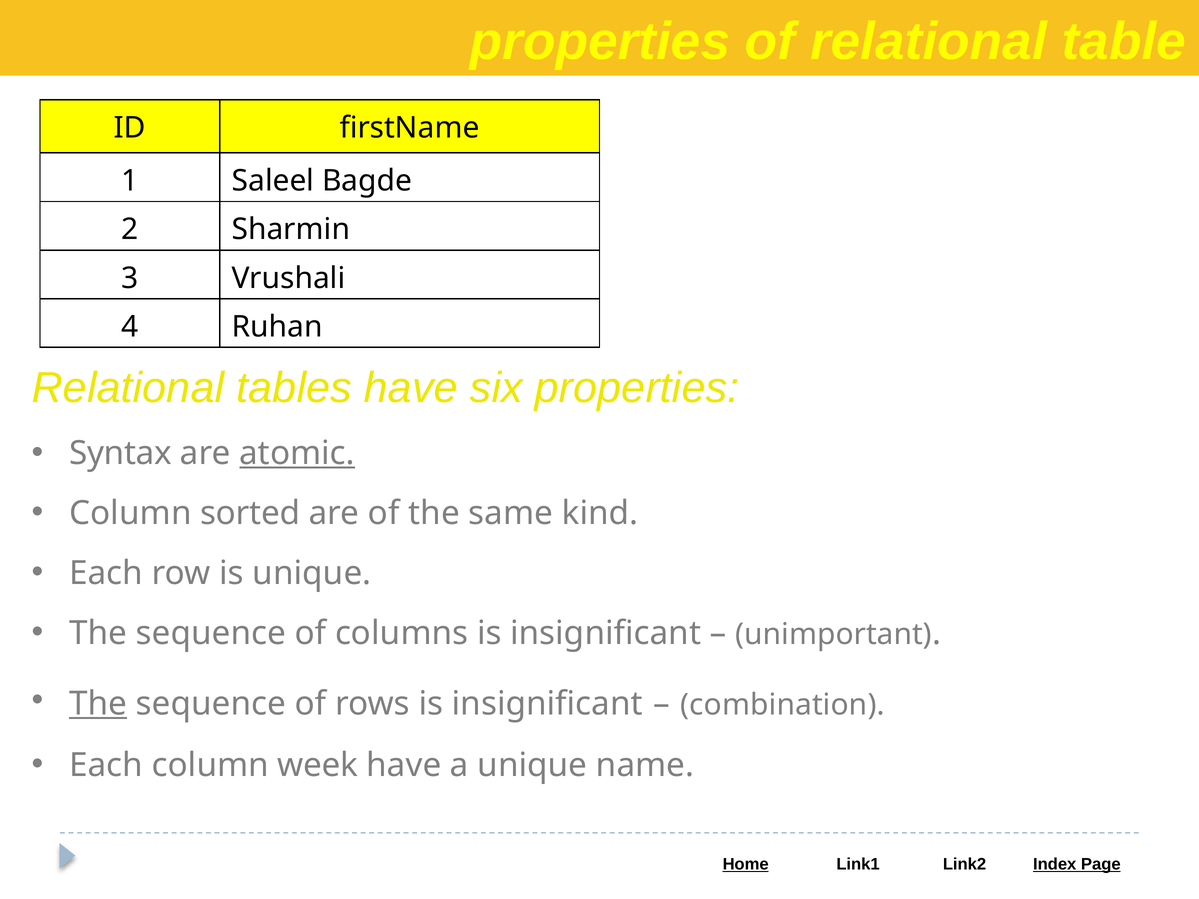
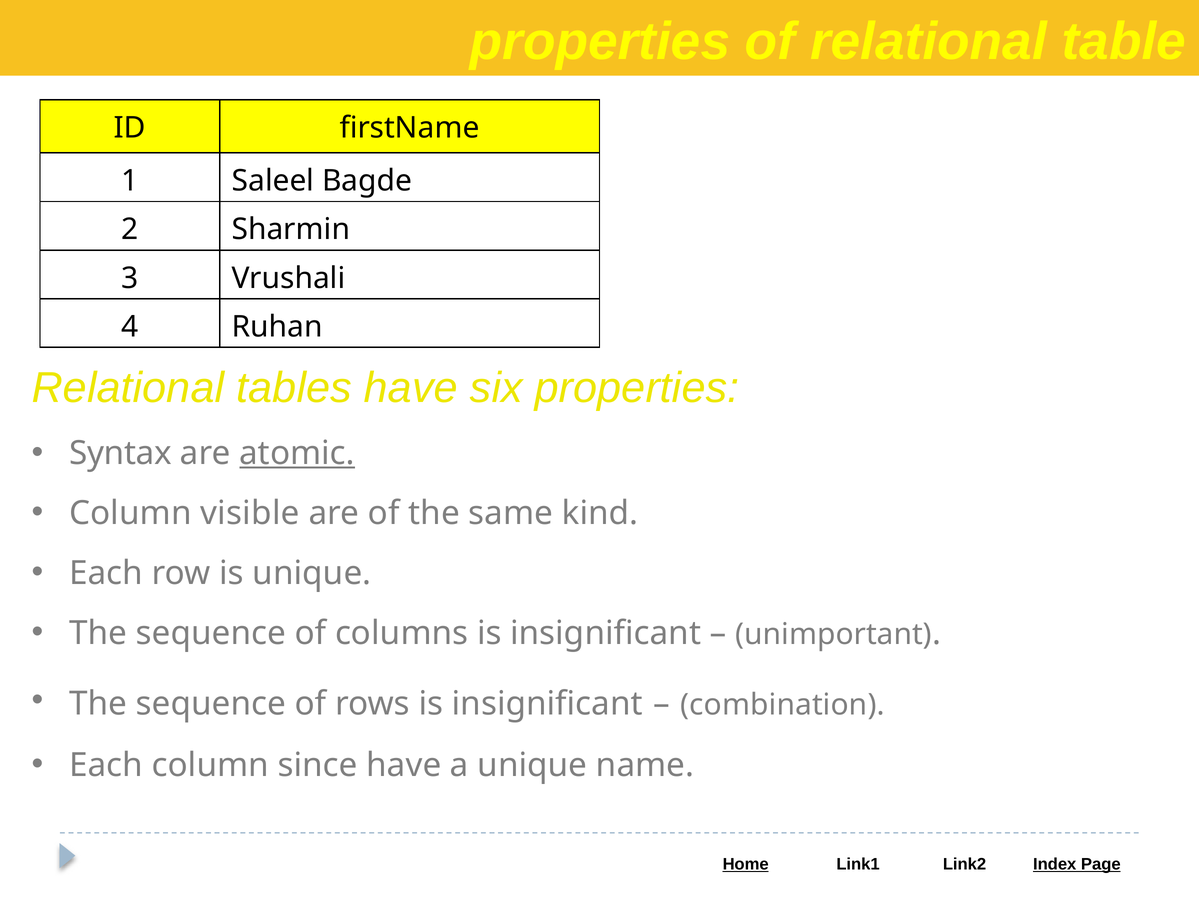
sorted: sorted -> visible (250, 513)
The underline: present -> none (98, 704)
week: week -> since (318, 765)
